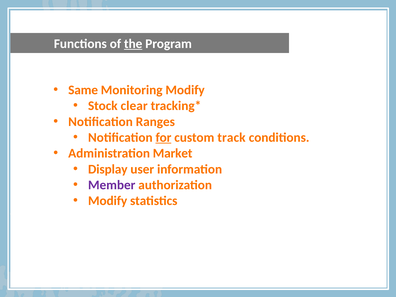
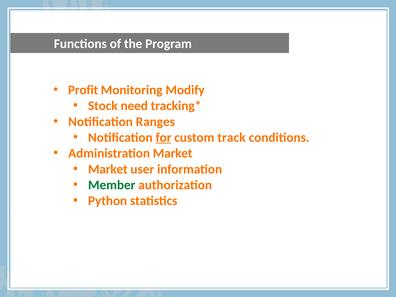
the underline: present -> none (133, 44)
Same: Same -> Profit (83, 90)
clear: clear -> need (134, 106)
Display: Display -> Market (108, 169)
Member colour: purple -> green (112, 185)
Modify: Modify -> Python (108, 201)
